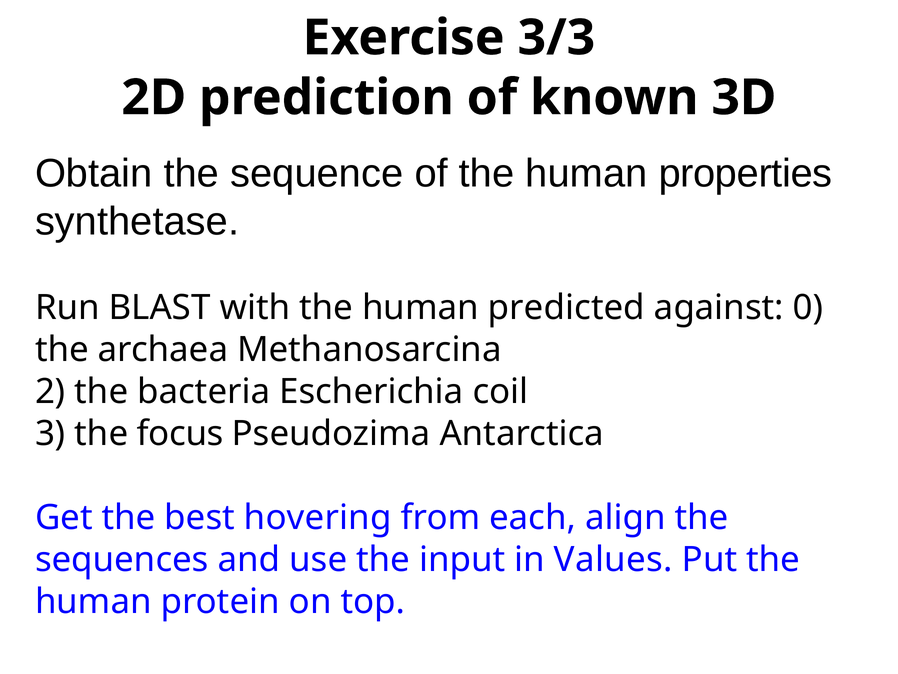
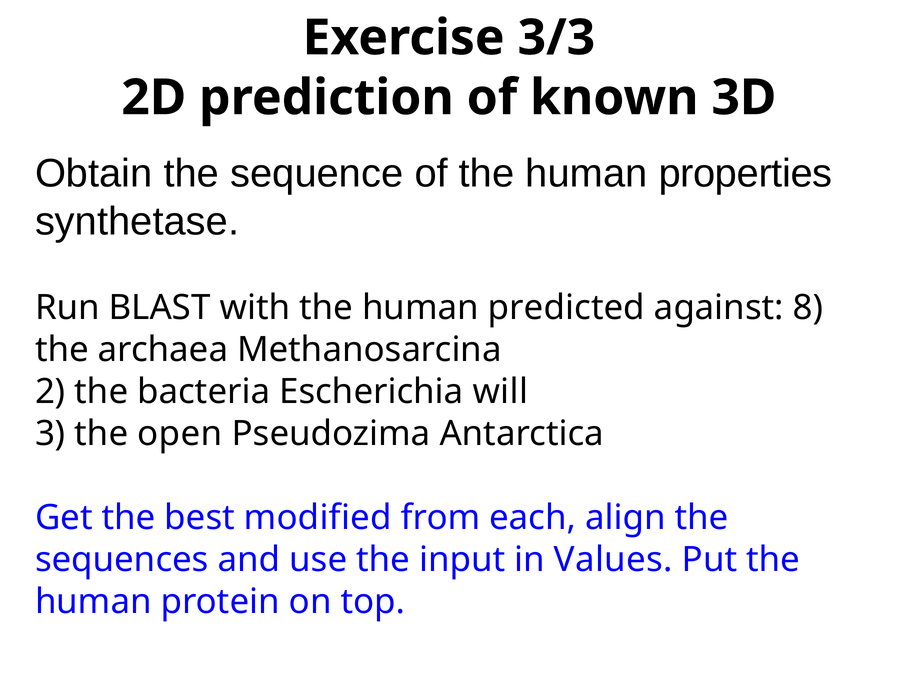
0: 0 -> 8 (808, 308)
coil: coil -> will (500, 392)
focus: focus -> open (180, 434)
hovering: hovering -> modified (318, 517)
